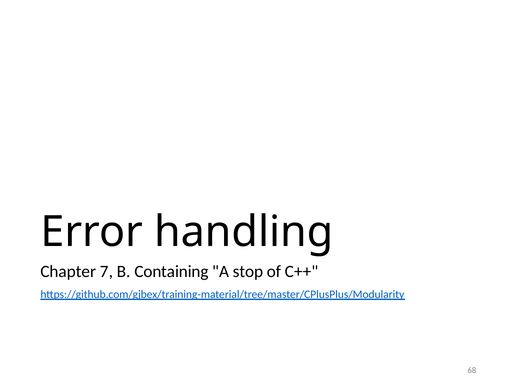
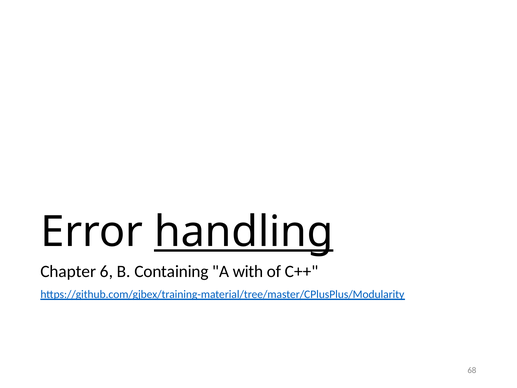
handling underline: none -> present (244, 232)
7: 7 -> 6 (106, 271)
stop: stop -> with (248, 271)
